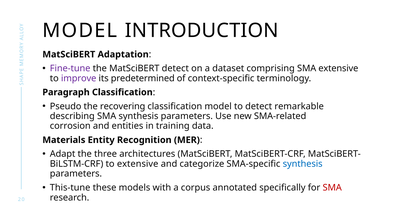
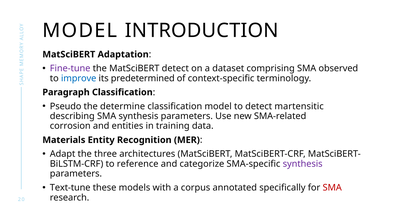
SMA extensive: extensive -> observed (338, 69)
improve colour: purple -> blue (79, 78)
recovering: recovering -> determine (123, 106)
remarkable: remarkable -> martensitic (299, 106)
to extensive: extensive -> reference (138, 164)
synthesis colour: blue -> purple (303, 164)
This-tune: This-tune -> Text-tune (70, 188)
